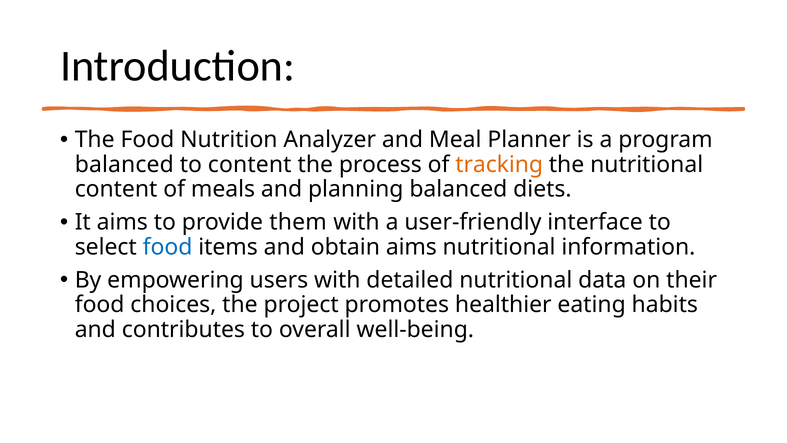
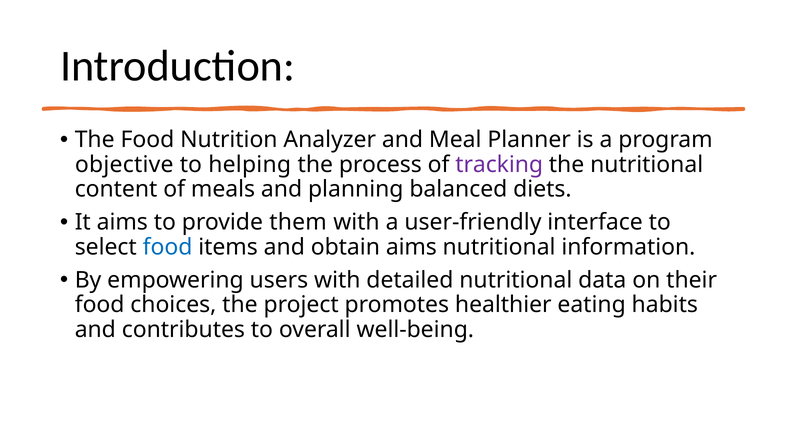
balanced: balanced -> objective (124, 164)
to content: content -> helping (250, 164)
tracking colour: orange -> purple (499, 164)
